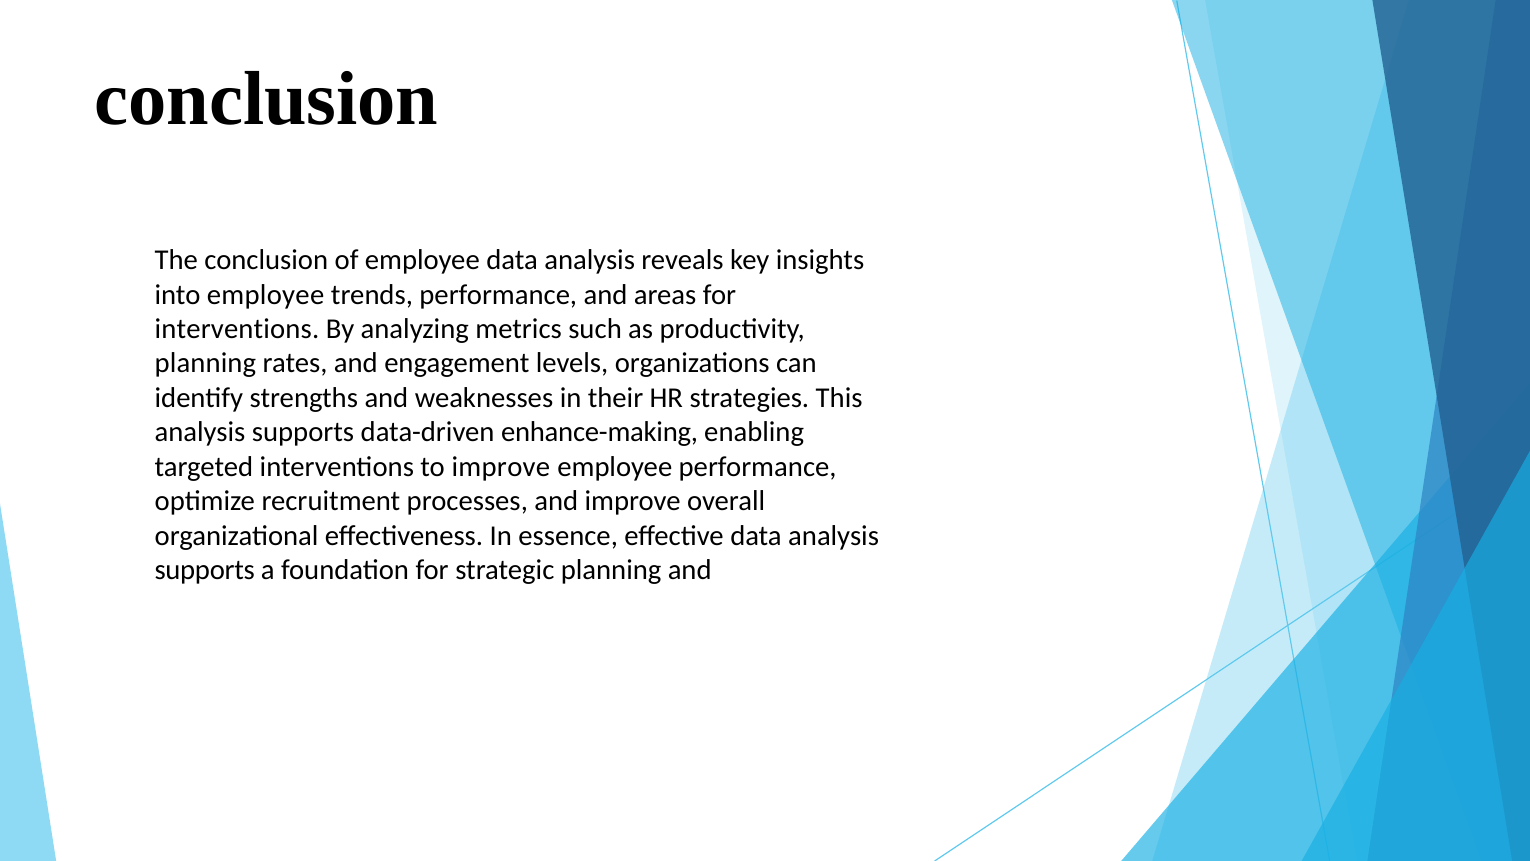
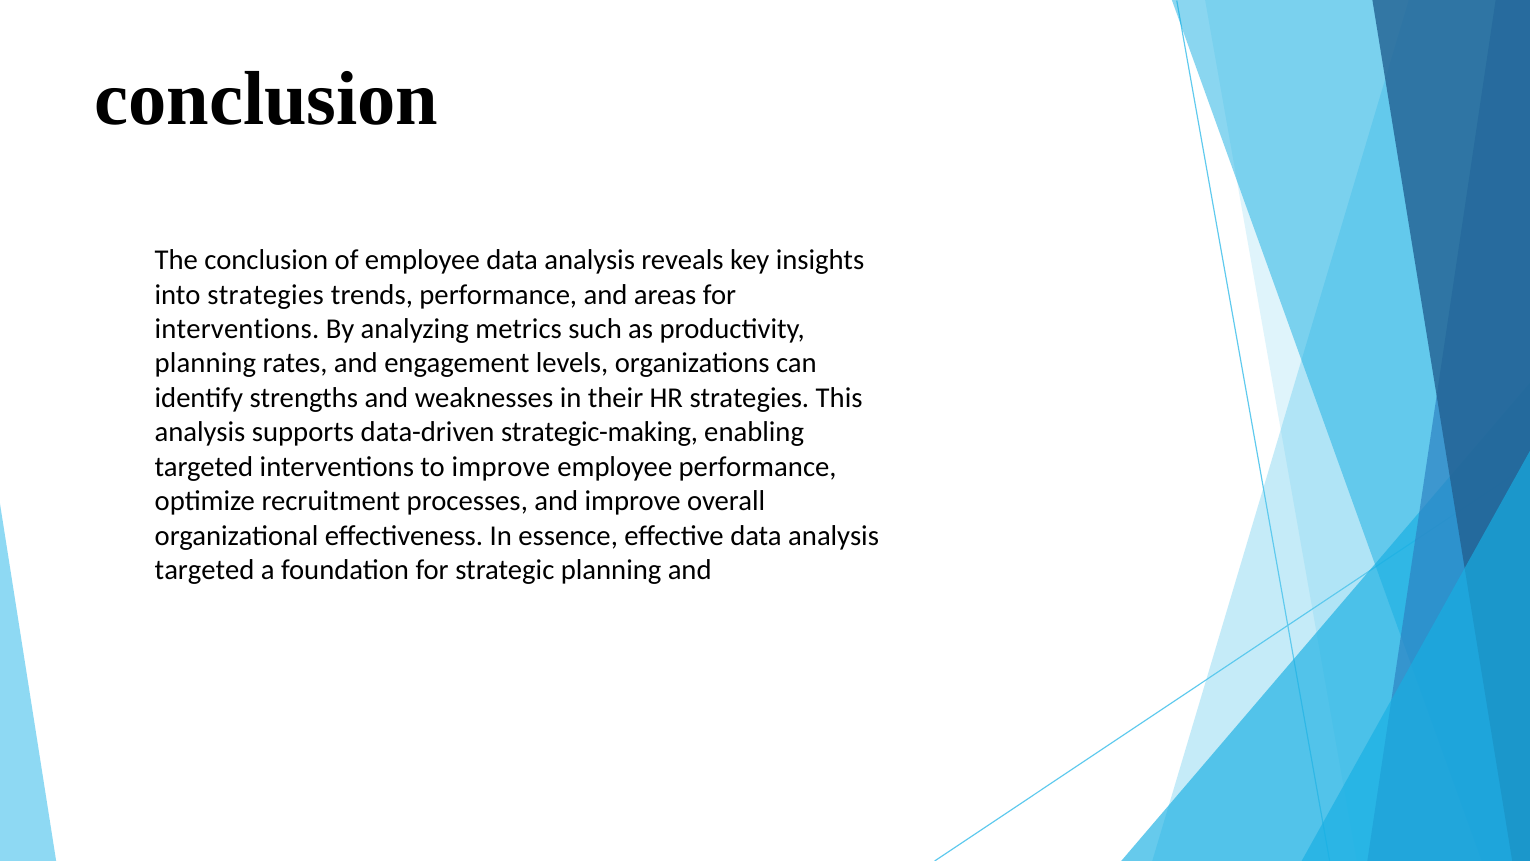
into employee: employee -> strategies (266, 294)
enhance-making: enhance-making -> strategic-making (600, 432)
supports: supports -> targeted (205, 570)
